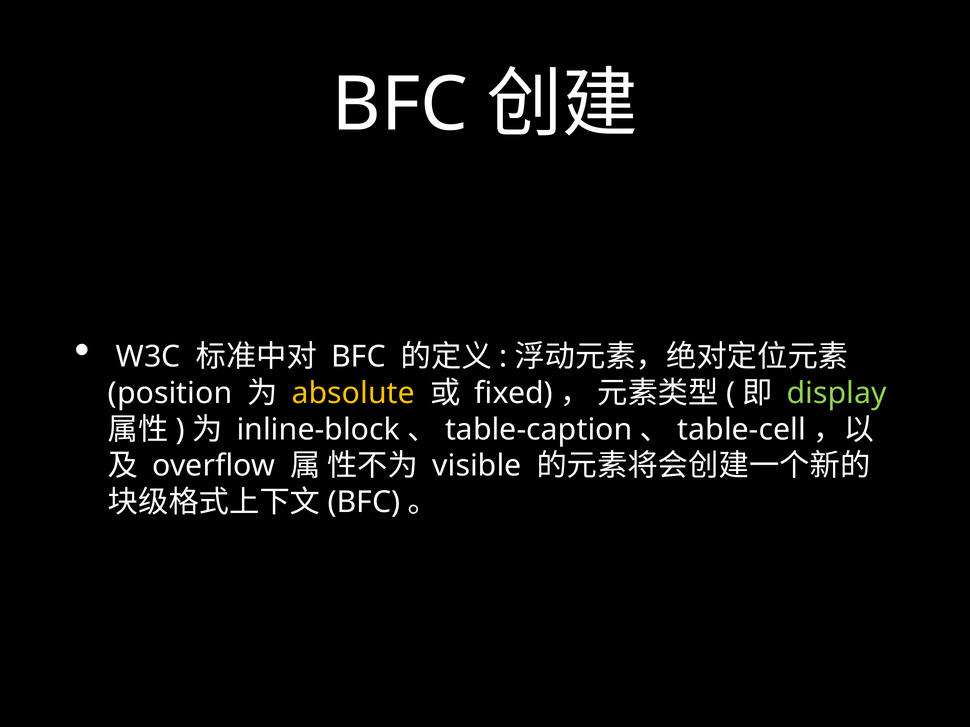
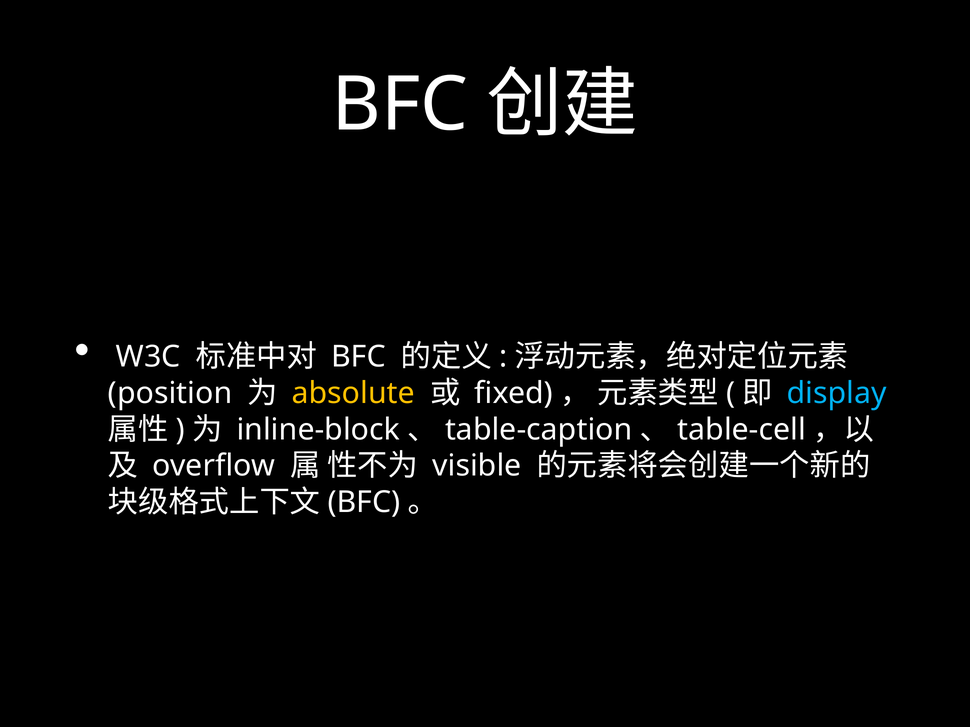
display colour: light green -> light blue (837, 393)
